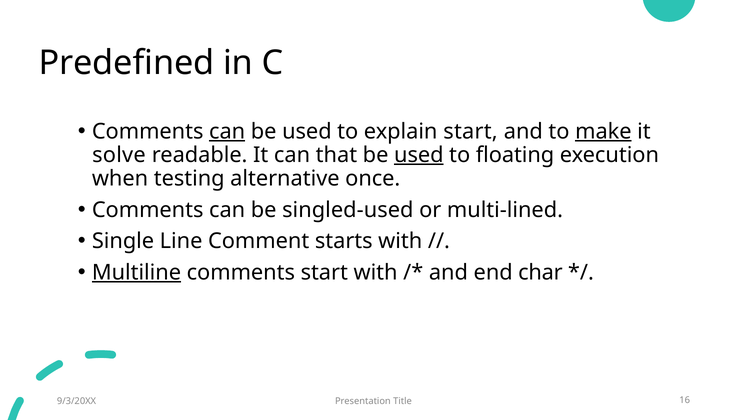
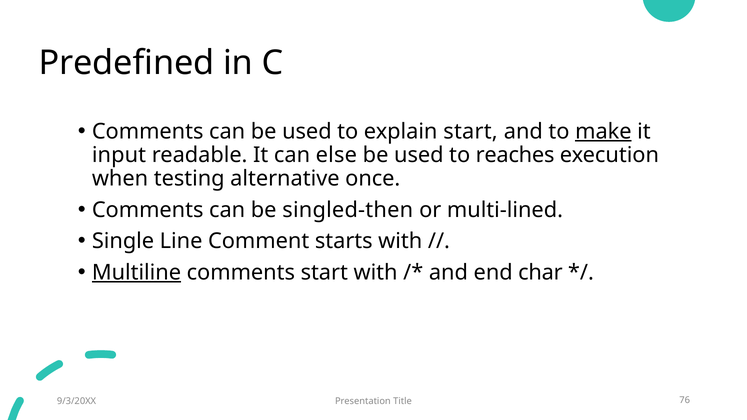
can underline: present -> none (227, 132)
solve: solve -> input (119, 155)
that: that -> else (336, 155)
used underline: present -> none (419, 155)
floating: floating -> reaches (515, 155)
singled-used: singled-used -> singled-then (348, 210)
16: 16 -> 76 (685, 401)
